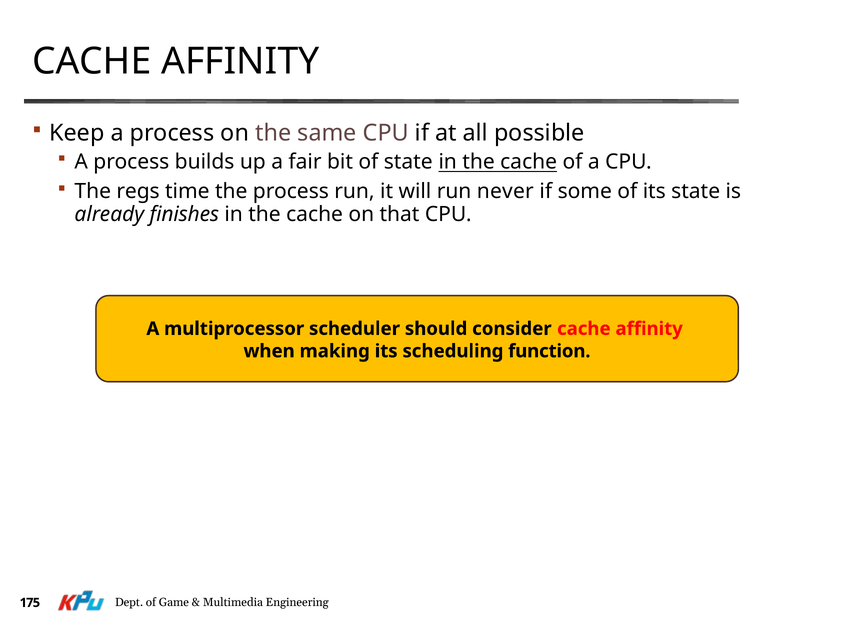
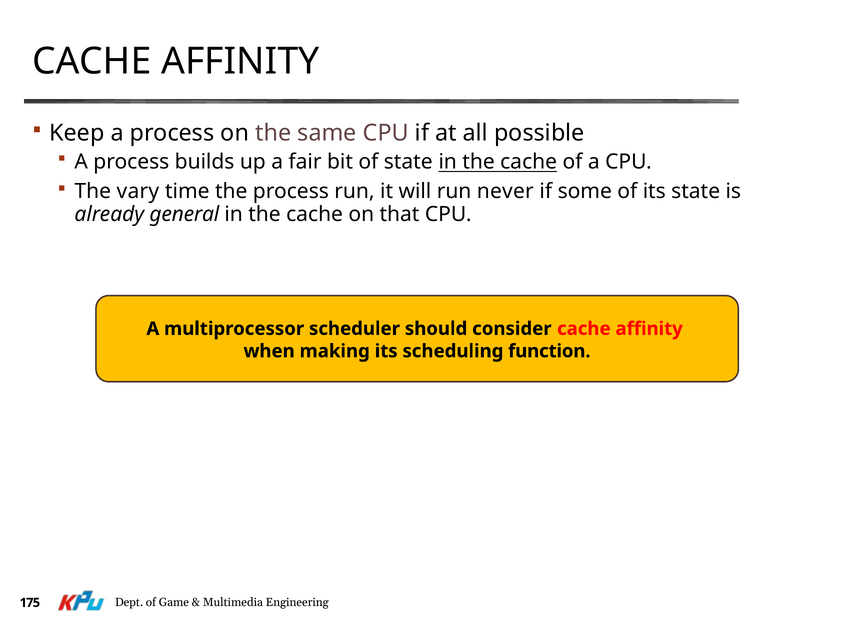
regs: regs -> vary (138, 191)
finishes: finishes -> general (184, 214)
